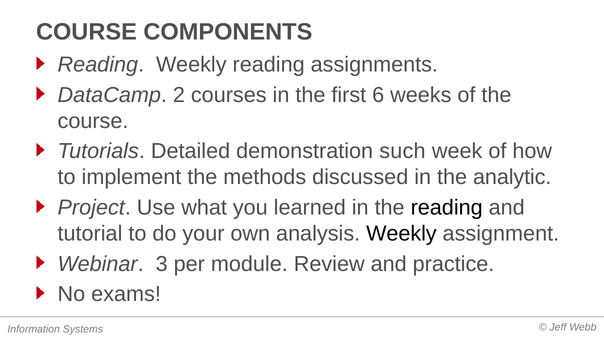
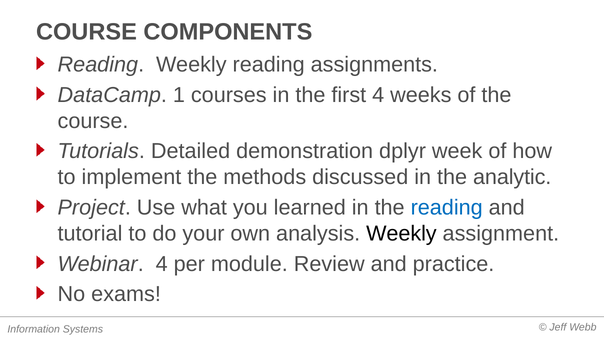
2: 2 -> 1 (179, 95)
first 6: 6 -> 4 (378, 95)
such: such -> dplyr (403, 151)
reading colour: black -> blue (447, 207)
Webinar 3: 3 -> 4 (162, 264)
